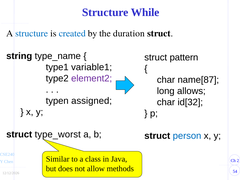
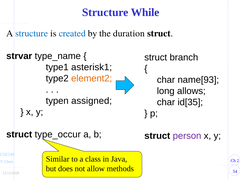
string: string -> strvar (19, 56)
pattern: pattern -> branch (184, 57)
variable1: variable1 -> asterisk1 (92, 67)
element2 colour: purple -> orange (92, 78)
name[87: name[87 -> name[93 (198, 80)
id[32: id[32 -> id[35 (190, 102)
type_worst: type_worst -> type_occur (58, 134)
person colour: blue -> purple (187, 136)
